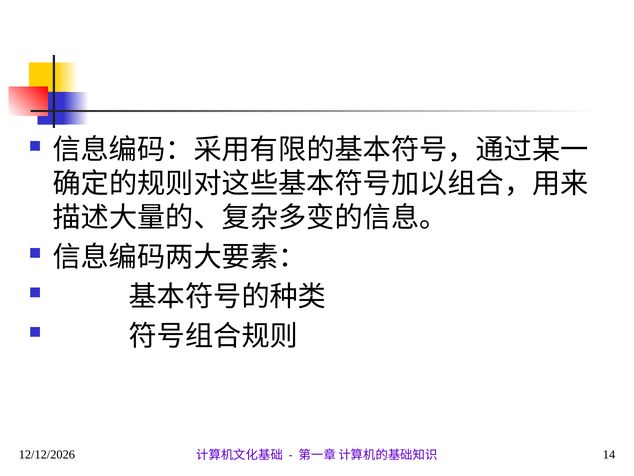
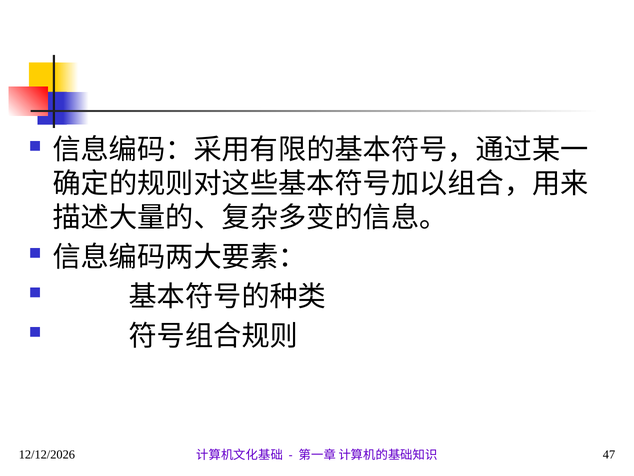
14: 14 -> 47 (609, 454)
